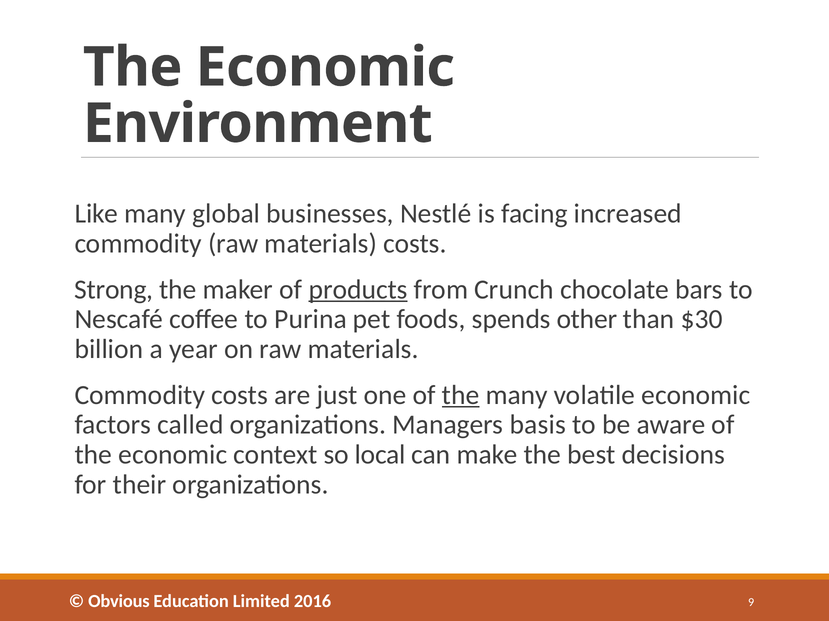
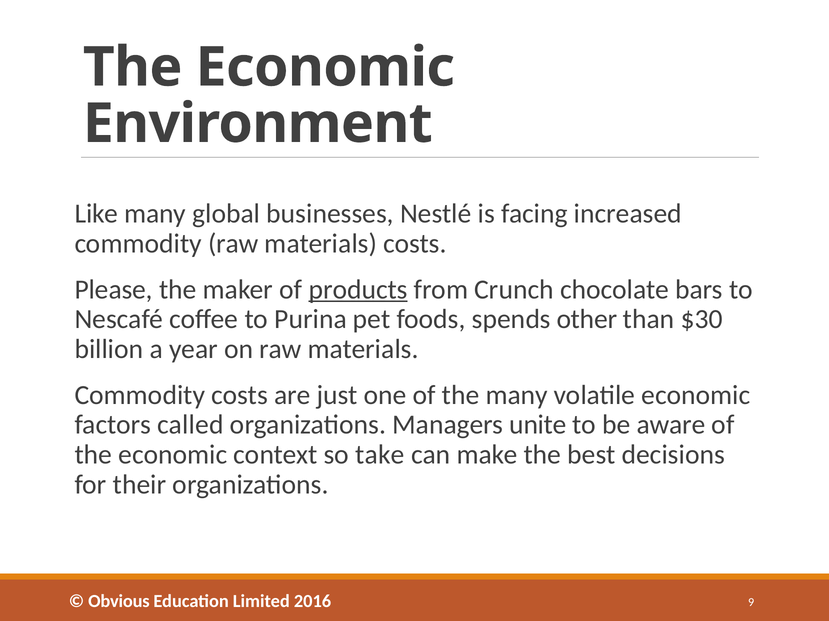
Strong: Strong -> Please (114, 290)
the underline: present -> none (461, 395)
basis: basis -> unite (538, 425)
local: local -> take (380, 455)
